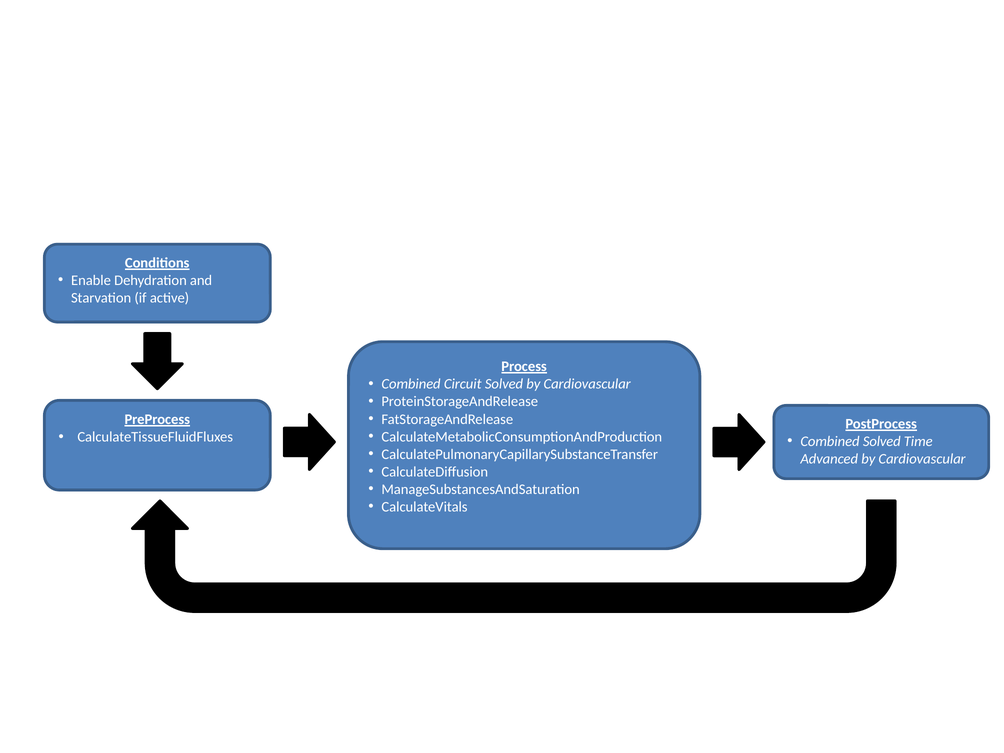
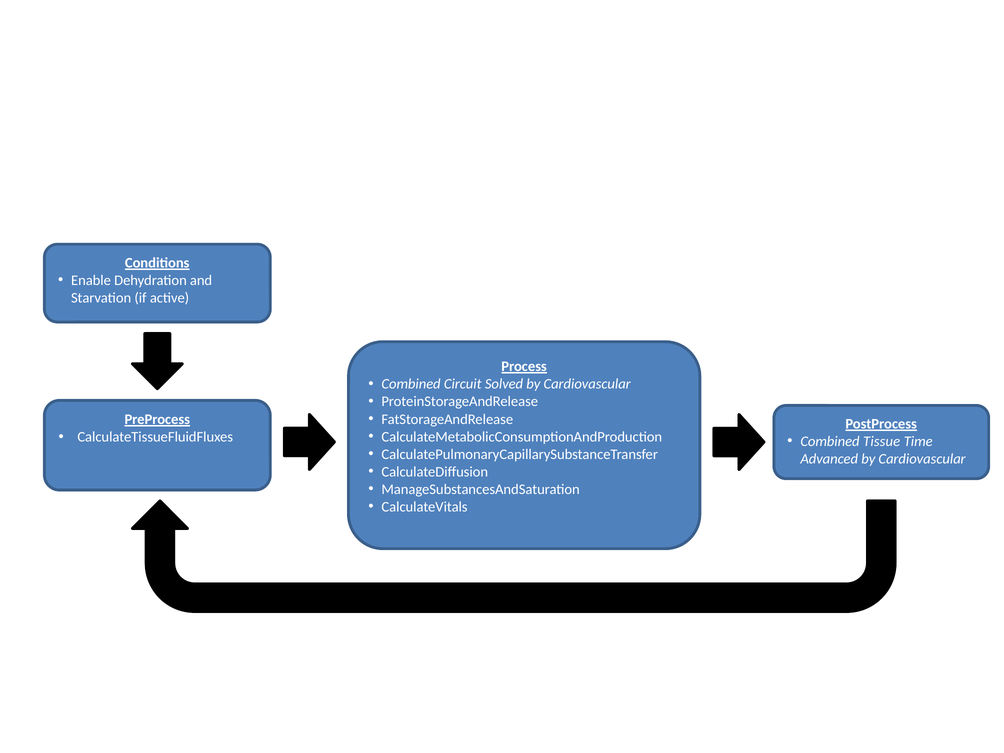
Combined Solved: Solved -> Tissue (882, 441)
